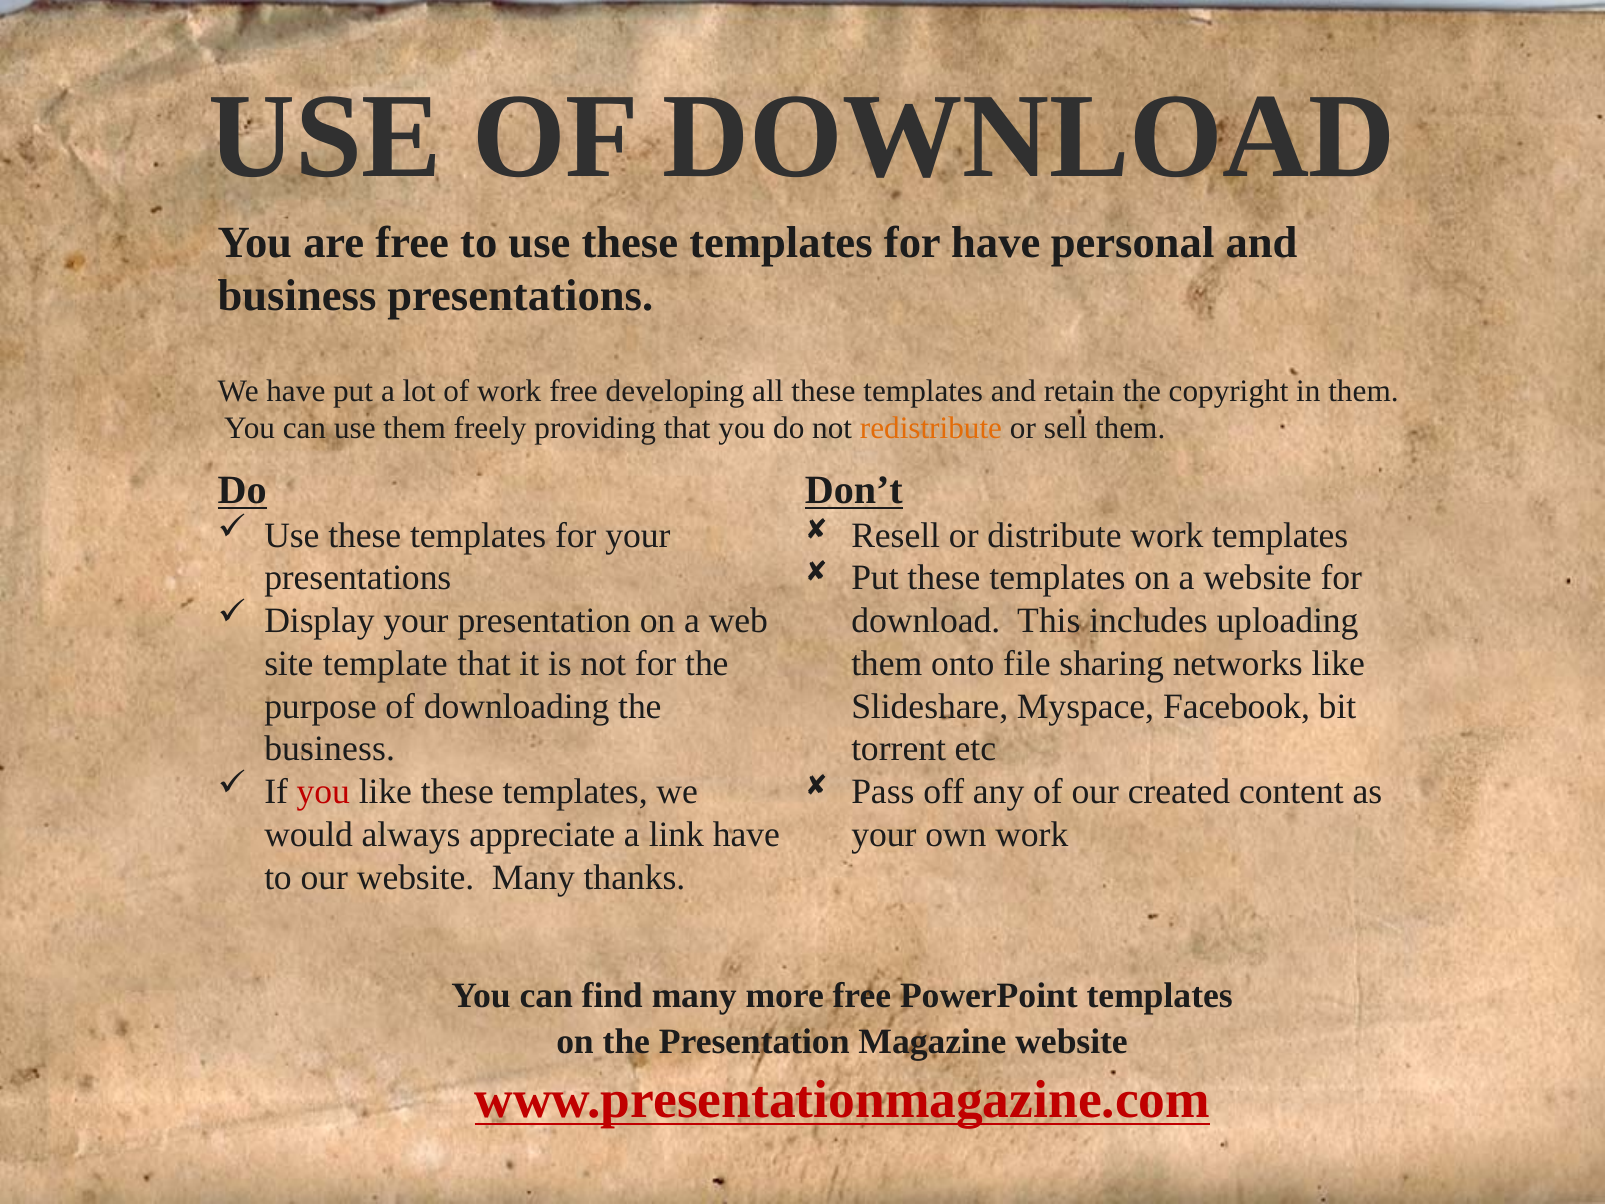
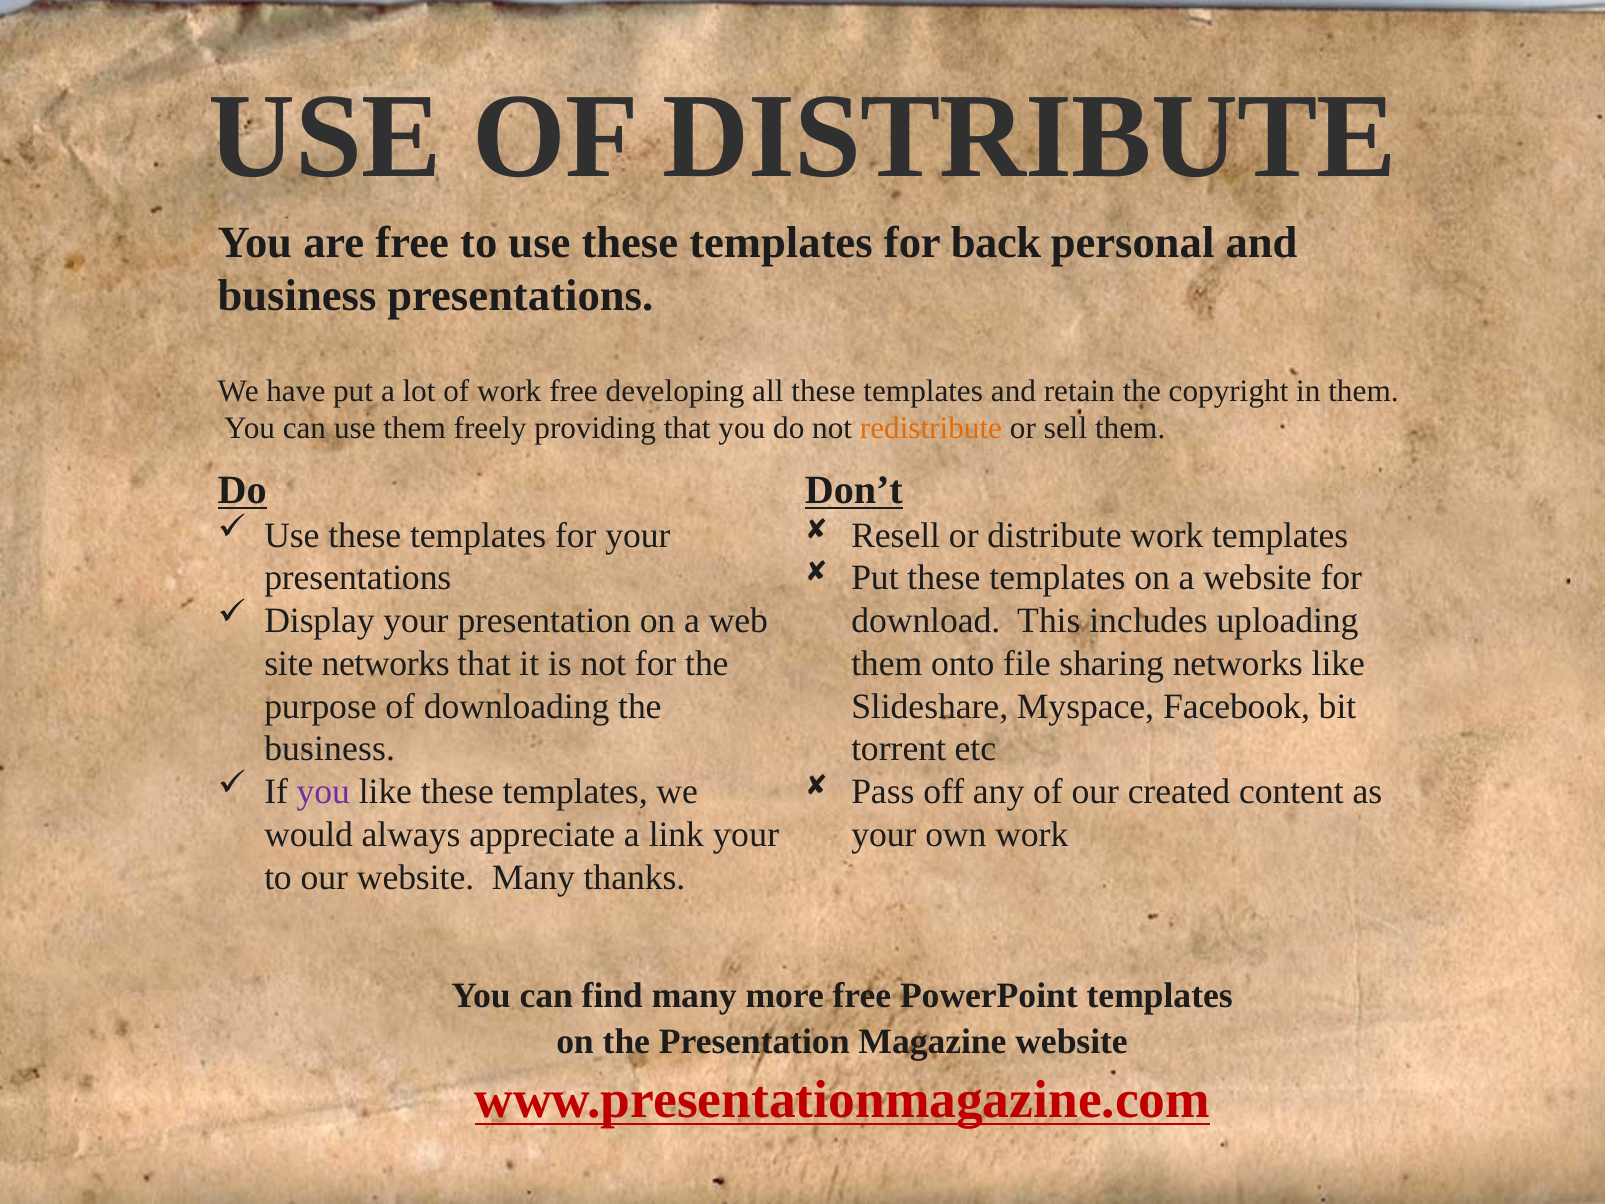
OF DOWNLOAD: DOWNLOAD -> DISTRIBUTE (1030, 137)
for have: have -> back (996, 242)
site template: template -> networks (386, 663)
you colour: red -> purple (323, 792)
link have: have -> your (746, 835)
